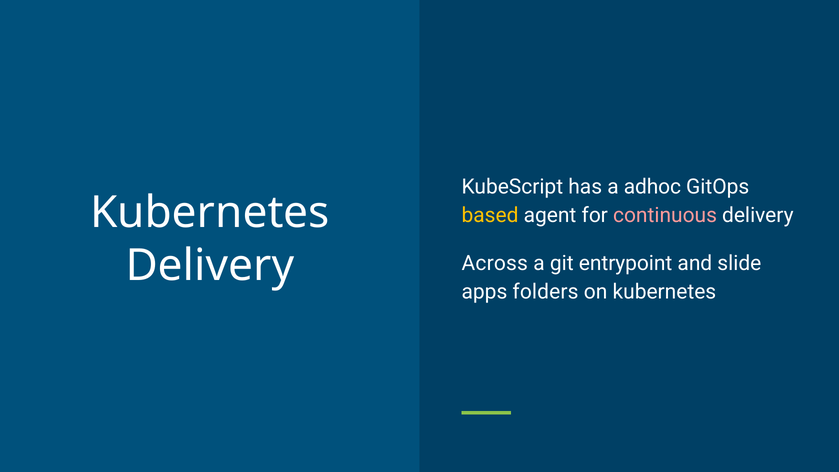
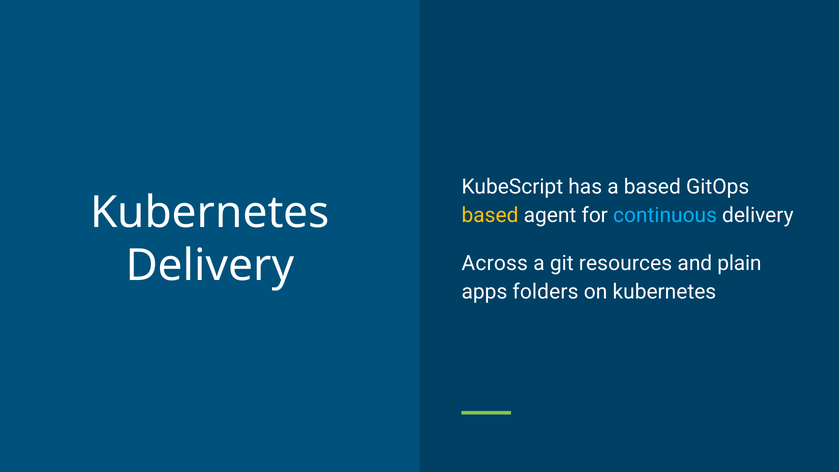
a adhoc: adhoc -> based (652, 187)
continuous colour: pink -> light blue (665, 216)
entrypoint: entrypoint -> resources (626, 263)
slide: slide -> plain (739, 263)
